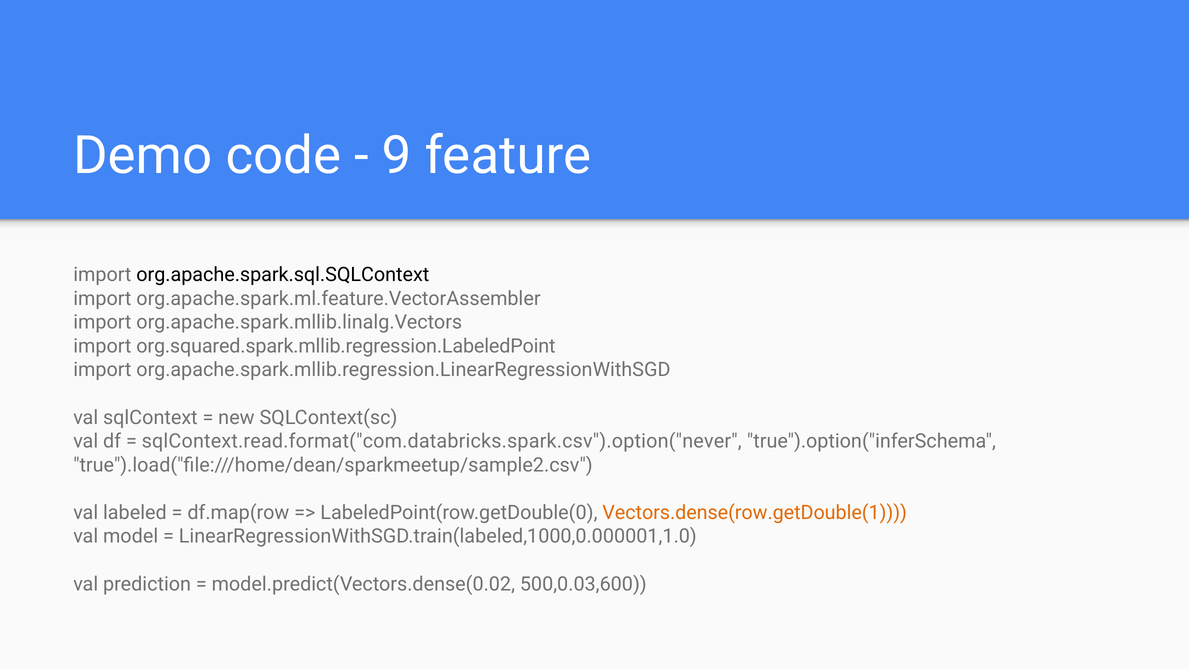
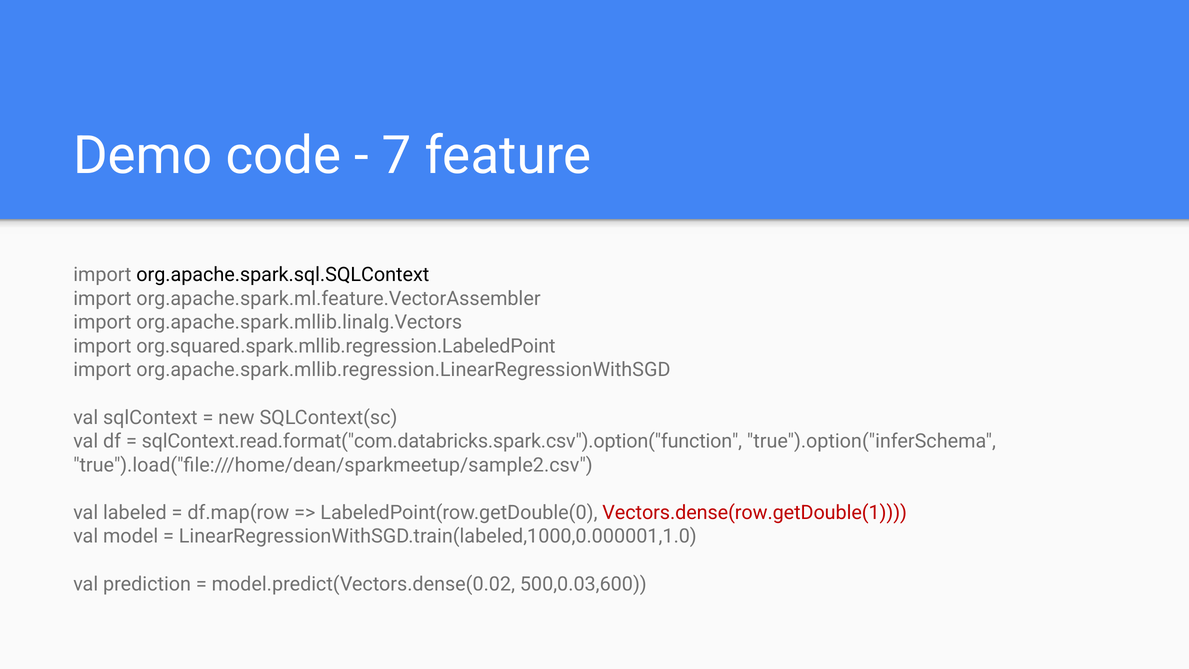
9: 9 -> 7 (397, 156)
sqlContext.read.format("com.databricks.spark.csv").option("never: sqlContext.read.format("com.databricks.spark.csv").option("never -> sqlContext.read.format("com.databricks.spark.csv").option("function (442, 441)
Vectors.dense(row.getDouble(1 colour: orange -> red (755, 513)
